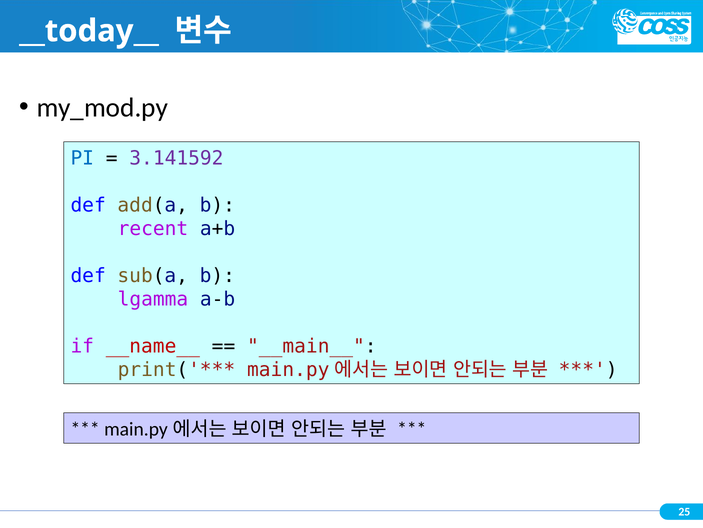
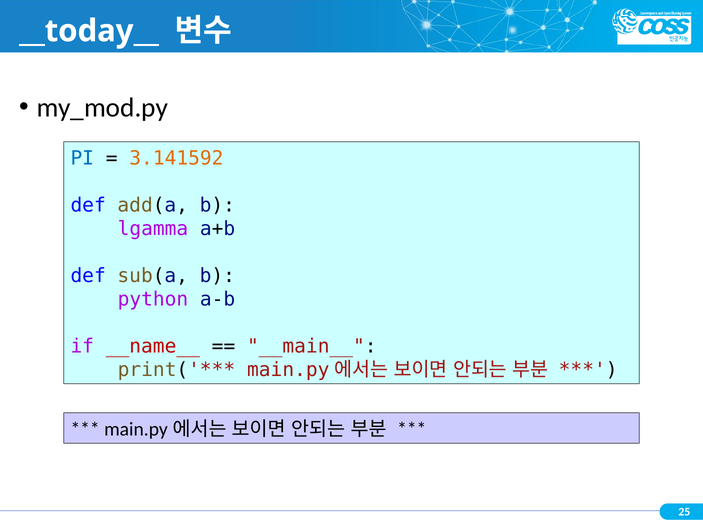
3.141592 colour: purple -> orange (176, 158)
recent: recent -> lgamma (153, 229)
lgamma: lgamma -> python (153, 299)
